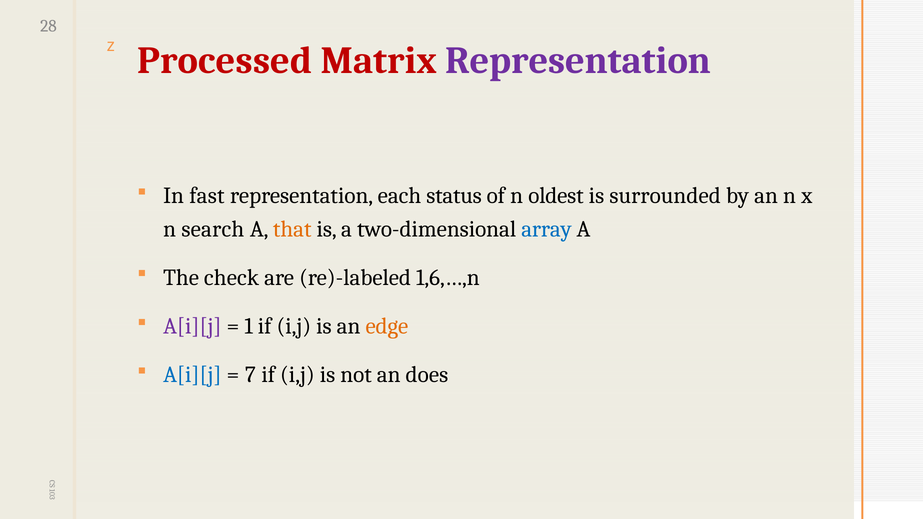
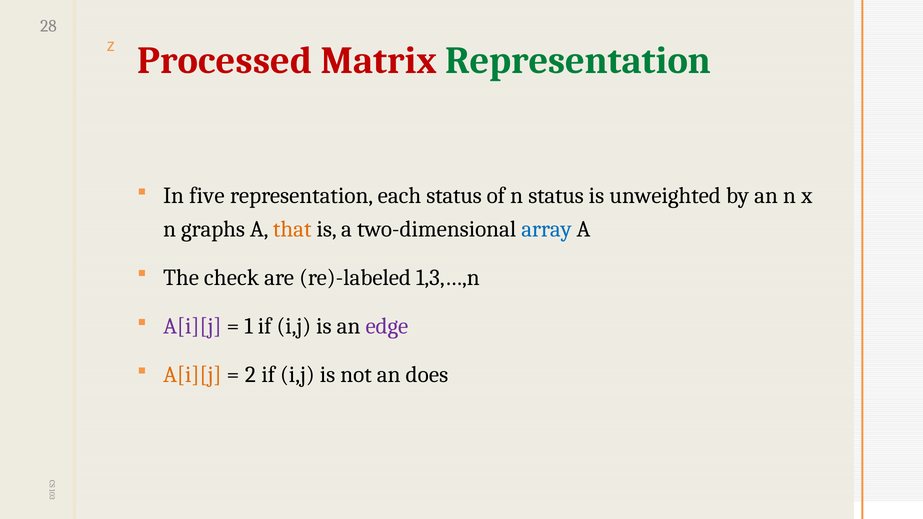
Representation colour: purple -> green (578, 61)
fast: fast -> five (207, 196)
n oldest: oldest -> status (556, 196)
surrounded: surrounded -> unweighted (665, 196)
search: search -> graphs (213, 229)
1,6,…,n: 1,6,…,n -> 1,3,…,n (448, 278)
edge colour: orange -> purple (387, 326)
A[i][j colour: blue -> orange (192, 375)
7: 7 -> 2 (250, 375)
